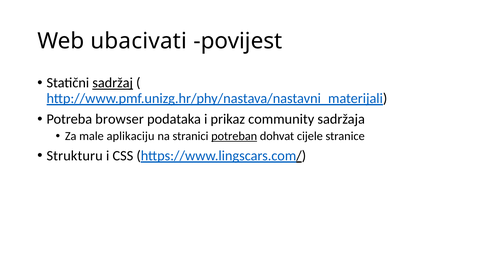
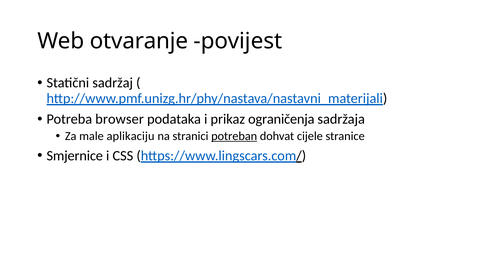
ubacivati: ubacivati -> otvaranje (139, 41)
sadržaj underline: present -> none (113, 83)
community: community -> ograničenja (281, 119)
Strukturu: Strukturu -> Smjernice (75, 156)
